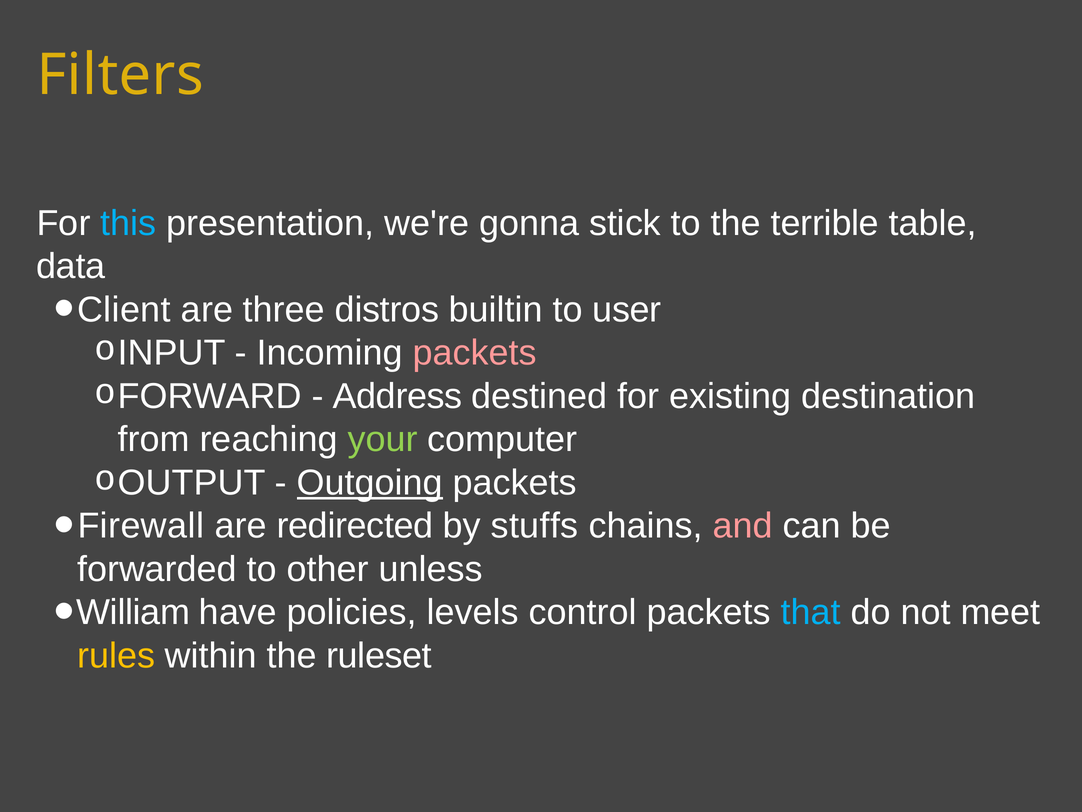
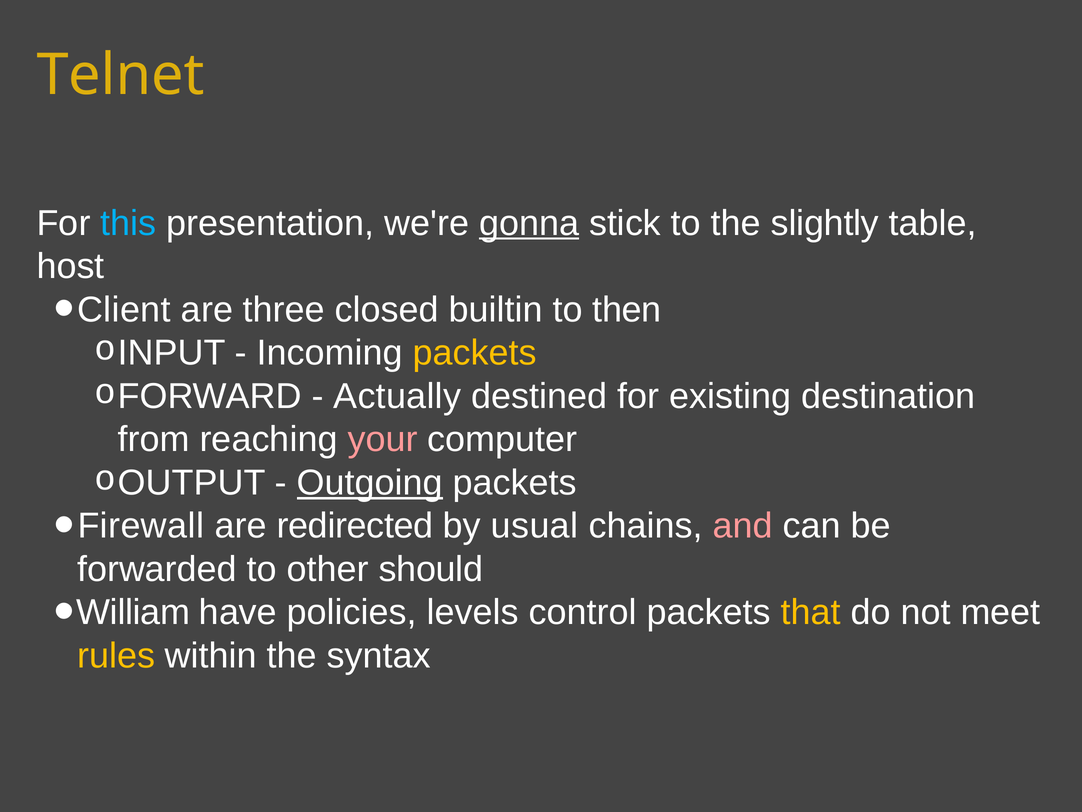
Filters: Filters -> Telnet (120, 75)
gonna underline: none -> present (529, 223)
terrible: terrible -> slightly (825, 223)
data: data -> host (70, 266)
distros: distros -> closed (387, 309)
user: user -> then (627, 309)
packets colour: pink -> yellow (475, 353)
Address: Address -> Actually (397, 396)
your colour: light green -> pink (383, 439)
stuffs: stuffs -> usual (535, 526)
unless: unless -> should (431, 569)
that colour: light blue -> yellow (811, 612)
ruleset: ruleset -> syntax (379, 655)
